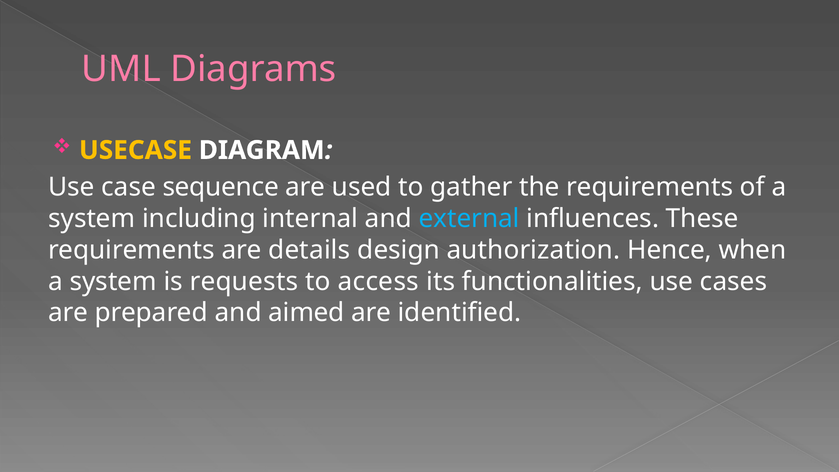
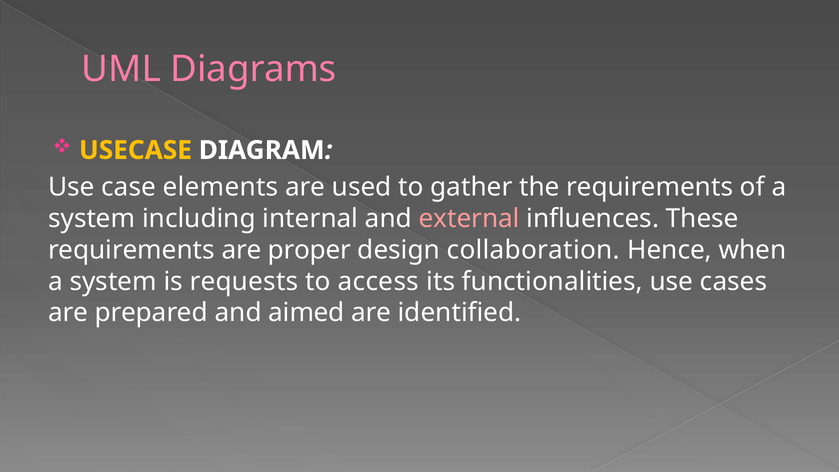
sequence: sequence -> elements (221, 187)
external colour: light blue -> pink (469, 218)
details: details -> proper (310, 250)
authorization: authorization -> collaboration (533, 250)
